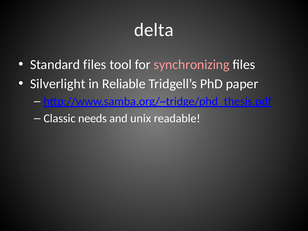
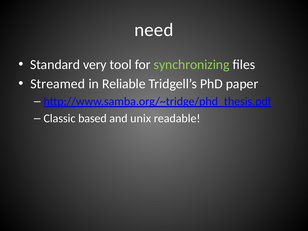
delta: delta -> need (154, 30)
Standard files: files -> very (95, 65)
synchronizing colour: pink -> light green (192, 65)
Silverlight: Silverlight -> Streamed (58, 84)
needs: needs -> based (92, 119)
